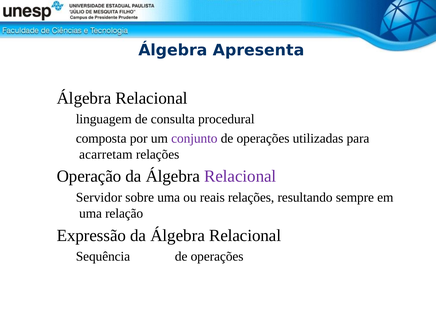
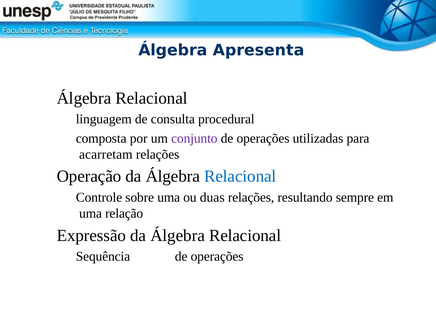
Relacional colour: purple -> blue (240, 176)
Servidor: Servidor -> Controle (99, 197)
reais: reais -> duas (212, 197)
